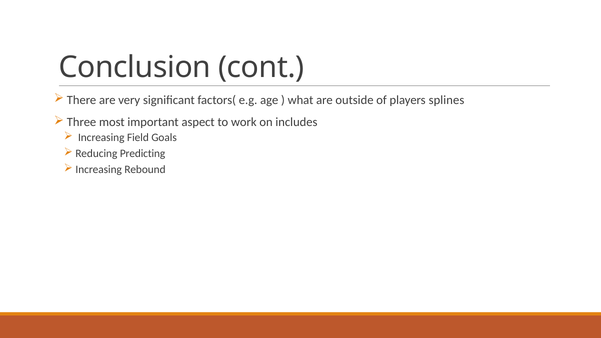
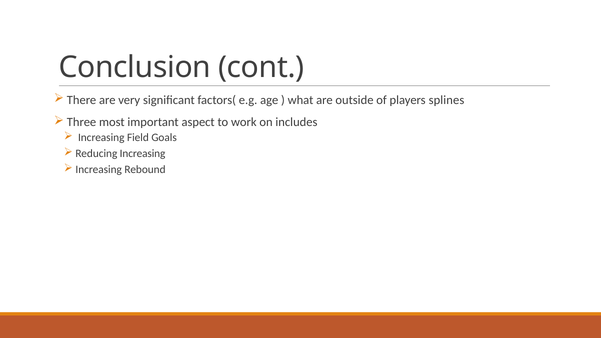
Reducing Predicting: Predicting -> Increasing (143, 154)
